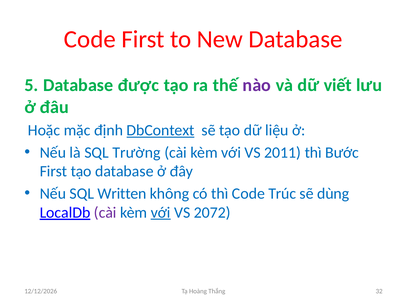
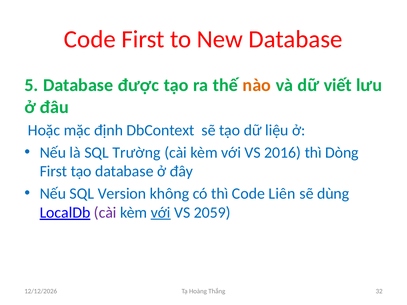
nào colour: purple -> orange (257, 85)
DbContext underline: present -> none (161, 130)
2011: 2011 -> 2016 (283, 153)
Bước: Bước -> Dòng (342, 153)
Written: Written -> Version (122, 194)
Trúc: Trúc -> Liên (282, 194)
2072: 2072 -> 2059 (212, 213)
